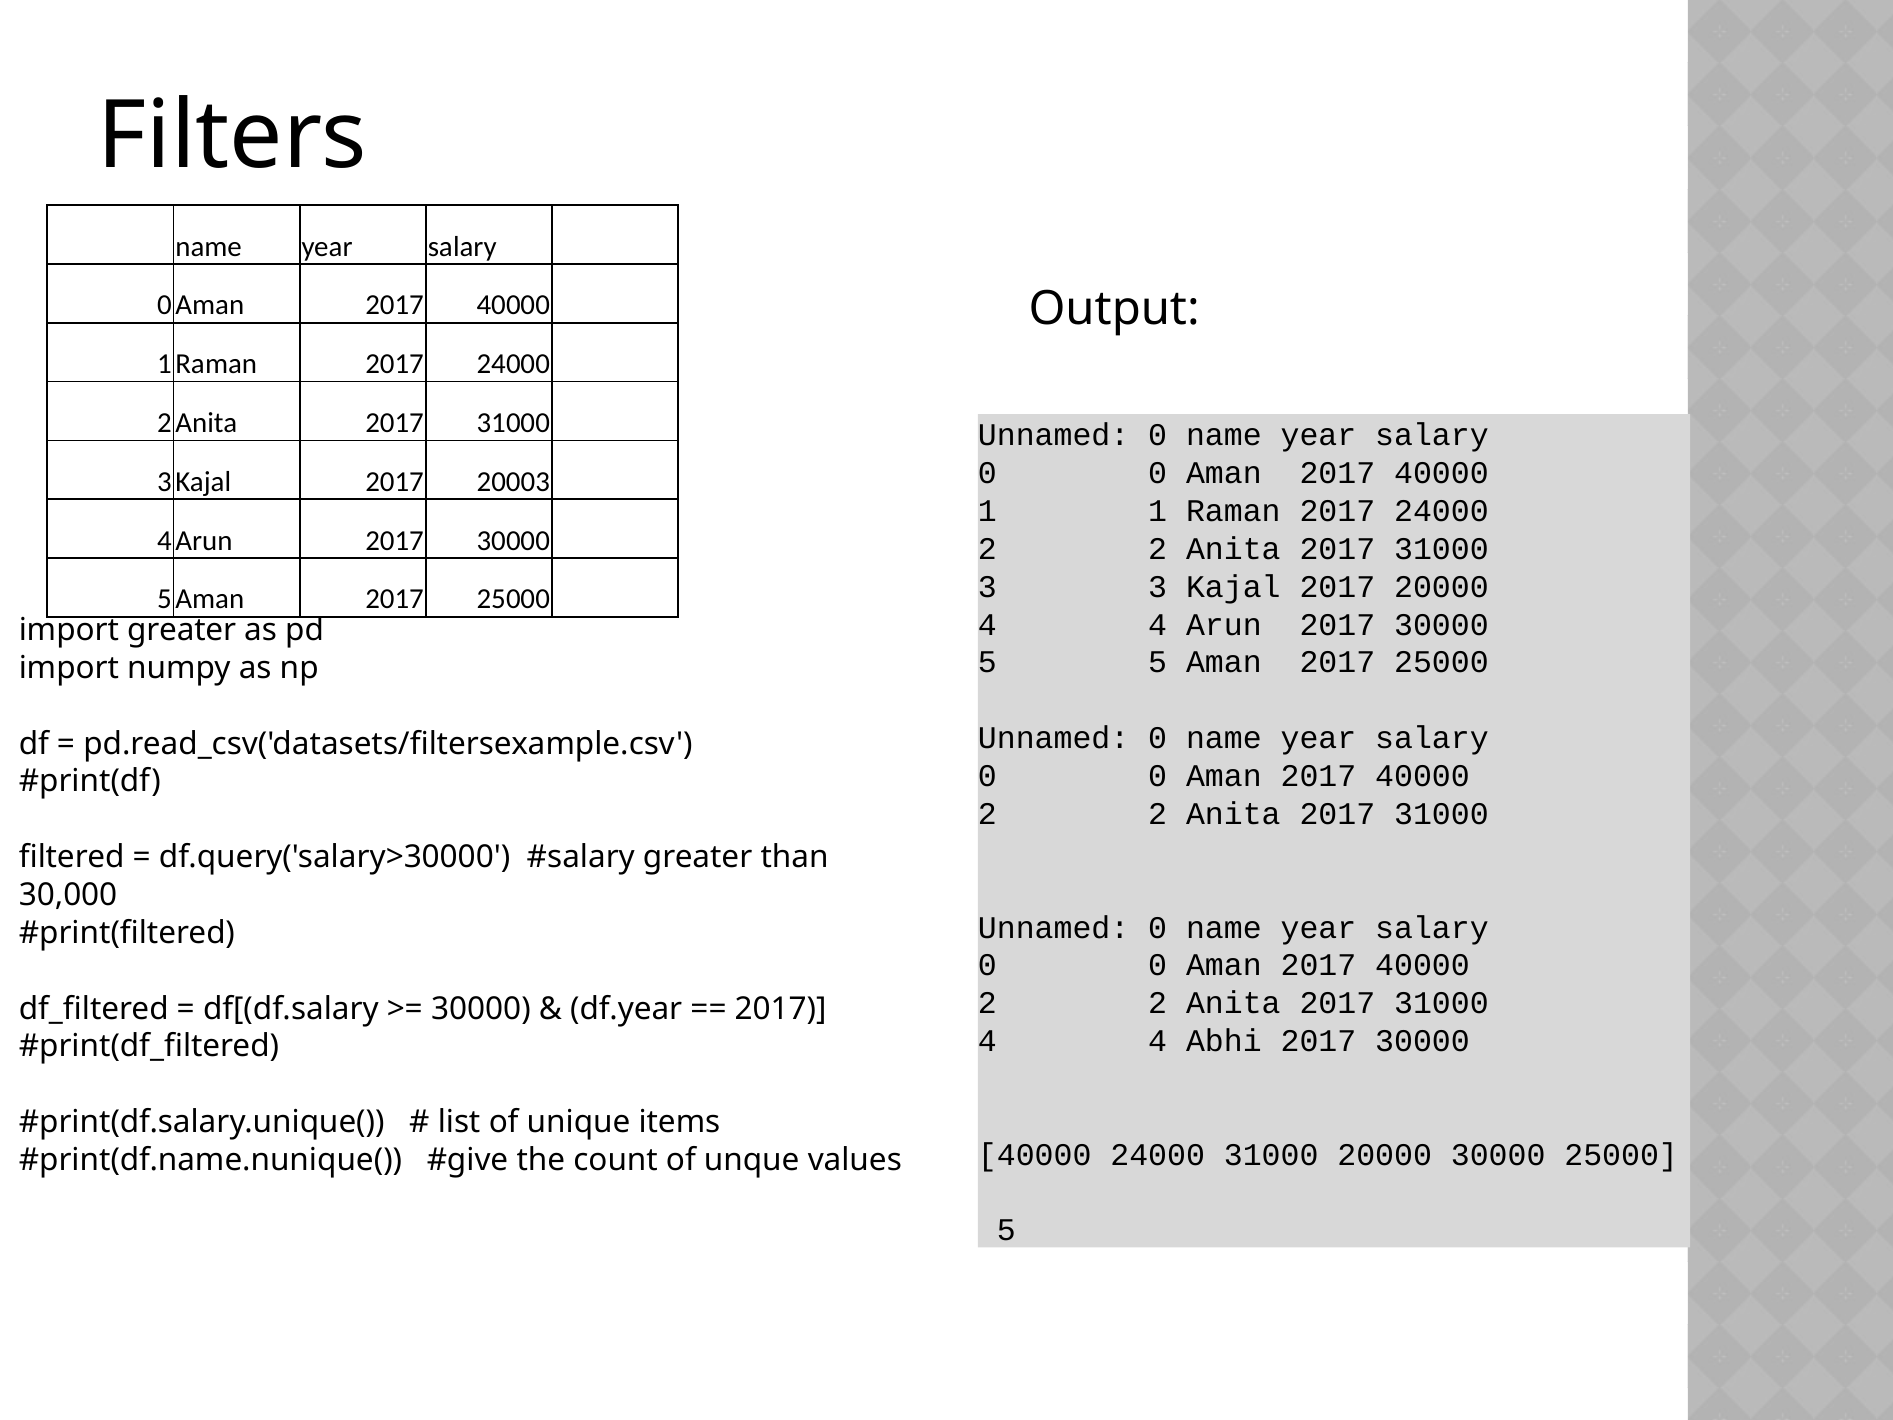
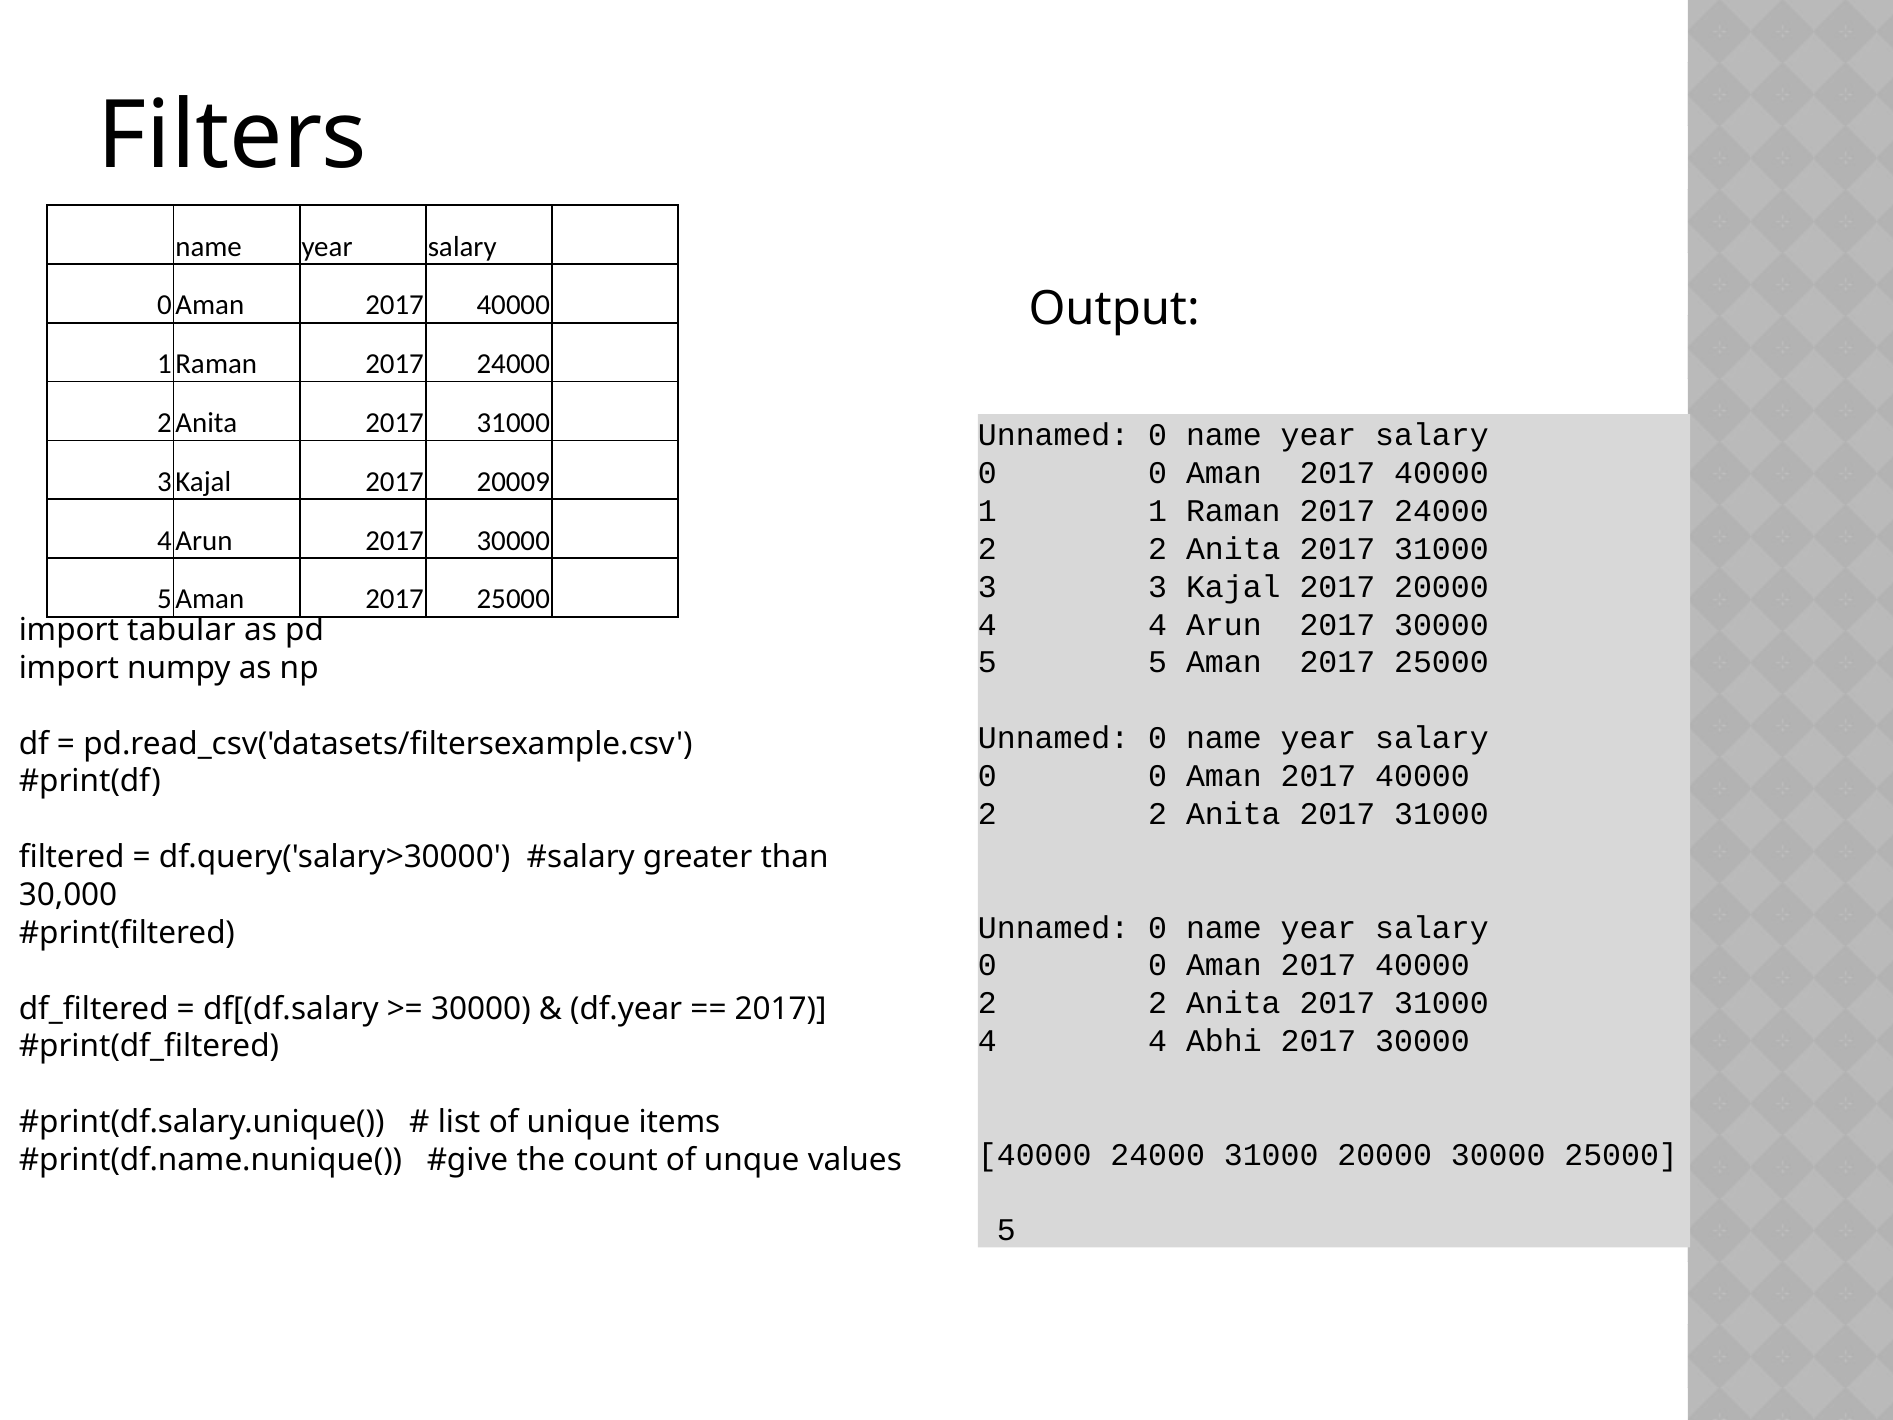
20003: 20003 -> 20009 (513, 482)
import greater: greater -> tabular (181, 630)
